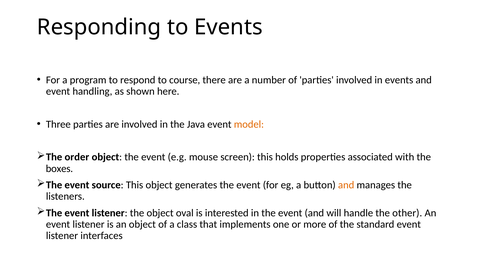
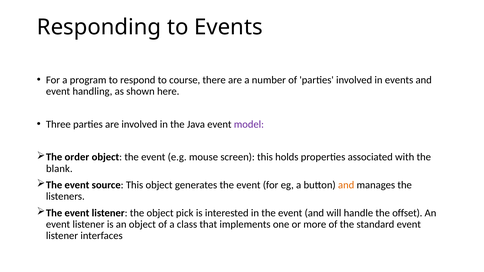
model colour: orange -> purple (249, 124)
boxes: boxes -> blank (59, 169)
oval: oval -> pick (185, 213)
other: other -> offset (407, 213)
